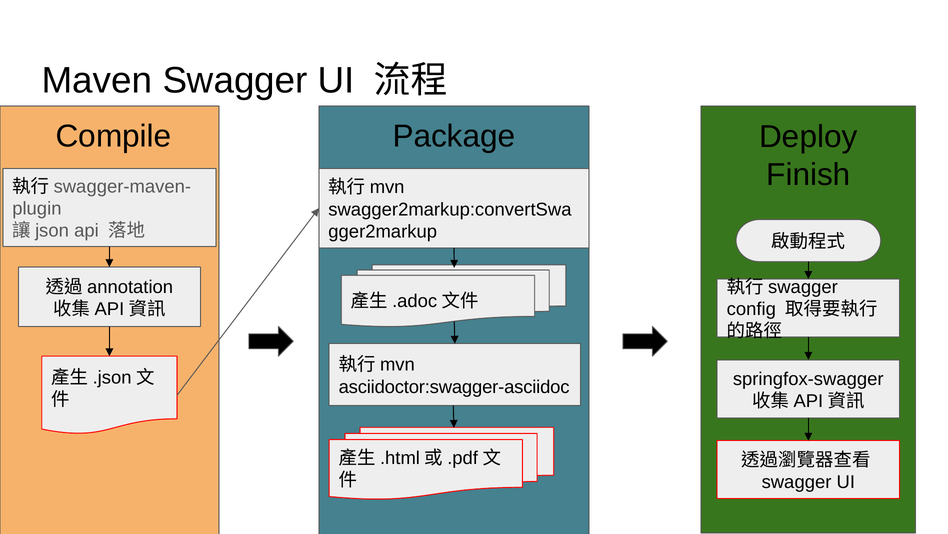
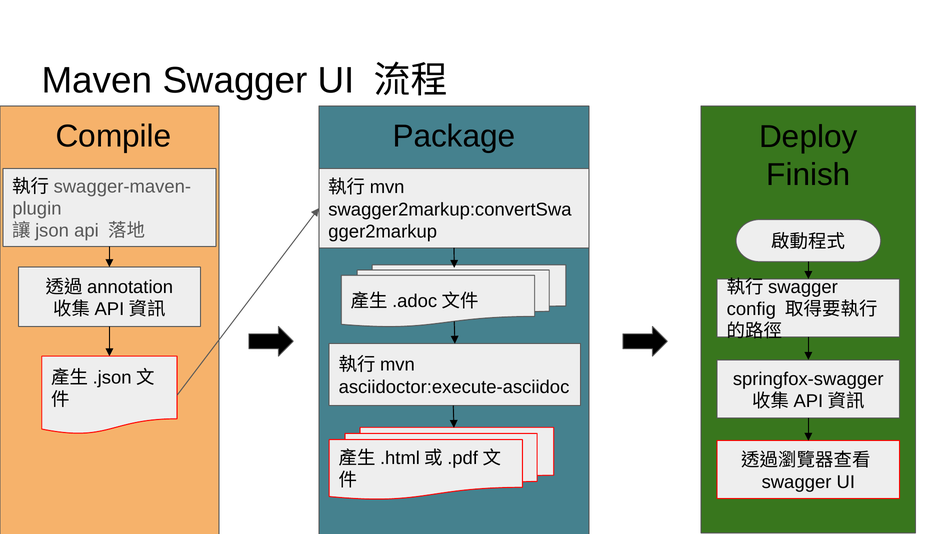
asciidoctor:swagger-asciidoc: asciidoctor:swagger-asciidoc -> asciidoctor:execute-asciidoc (454, 386)
